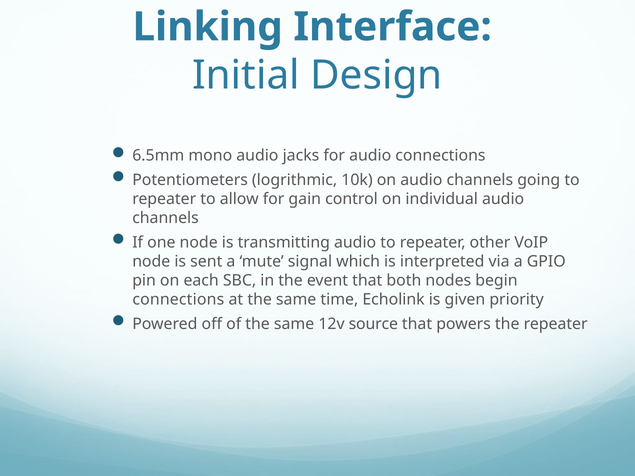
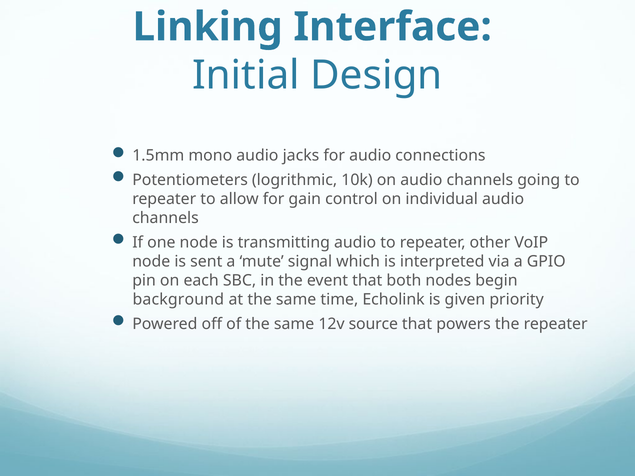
6.5mm: 6.5mm -> 1.5mm (158, 156)
connections: connections -> background (178, 300)
